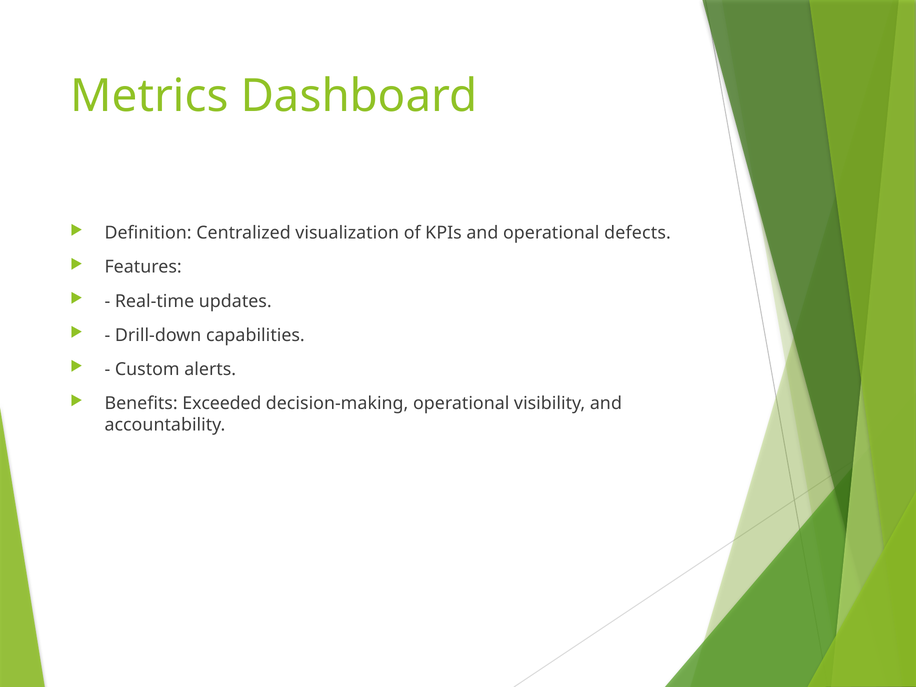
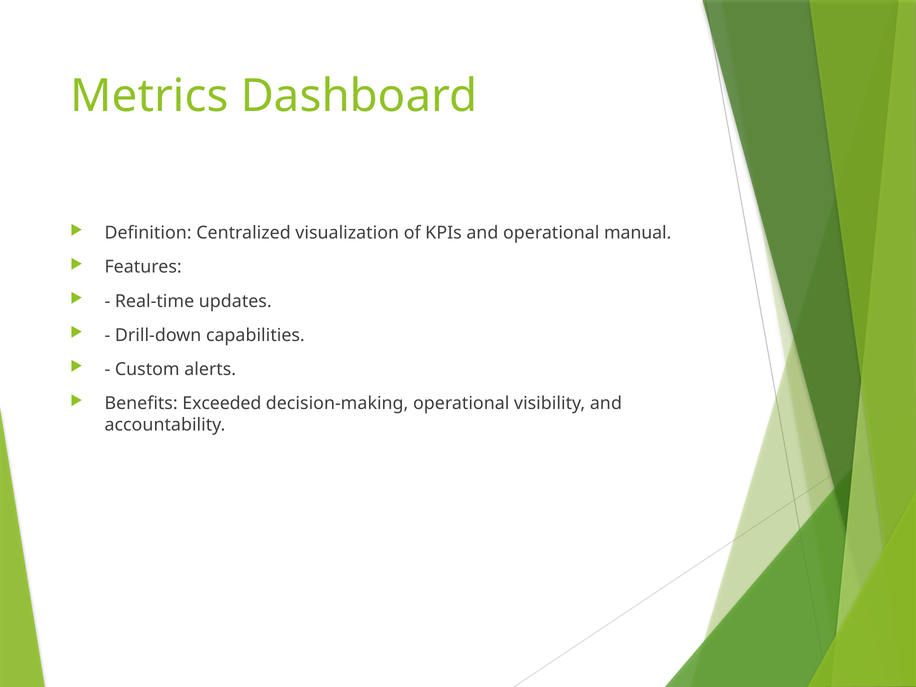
defects: defects -> manual (638, 233)
